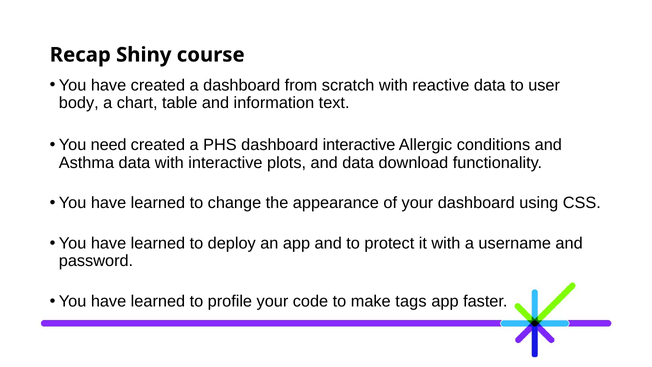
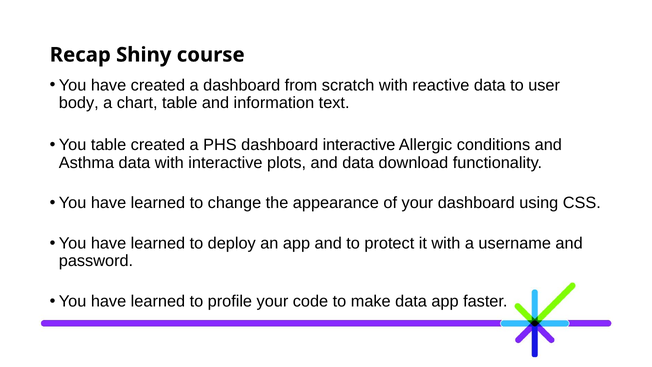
You need: need -> table (109, 145)
make tags: tags -> data (411, 301)
